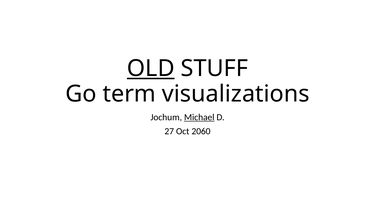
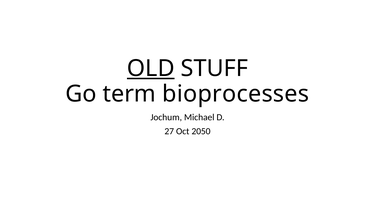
visualizations: visualizations -> bioprocesses (236, 94)
Michael underline: present -> none (199, 117)
2060: 2060 -> 2050 (201, 131)
